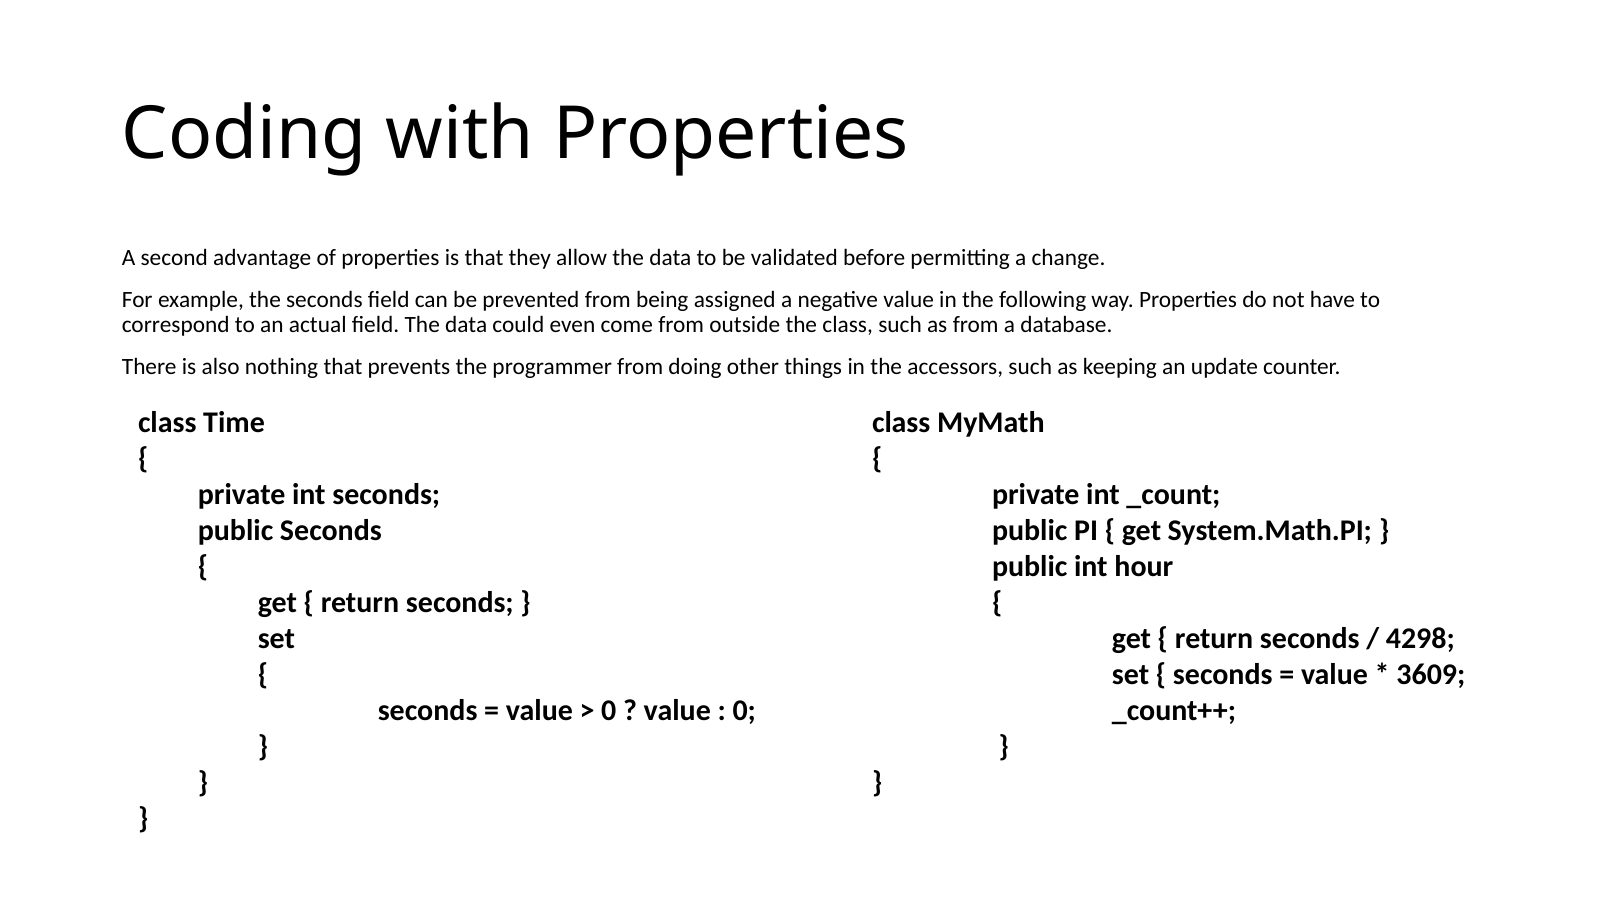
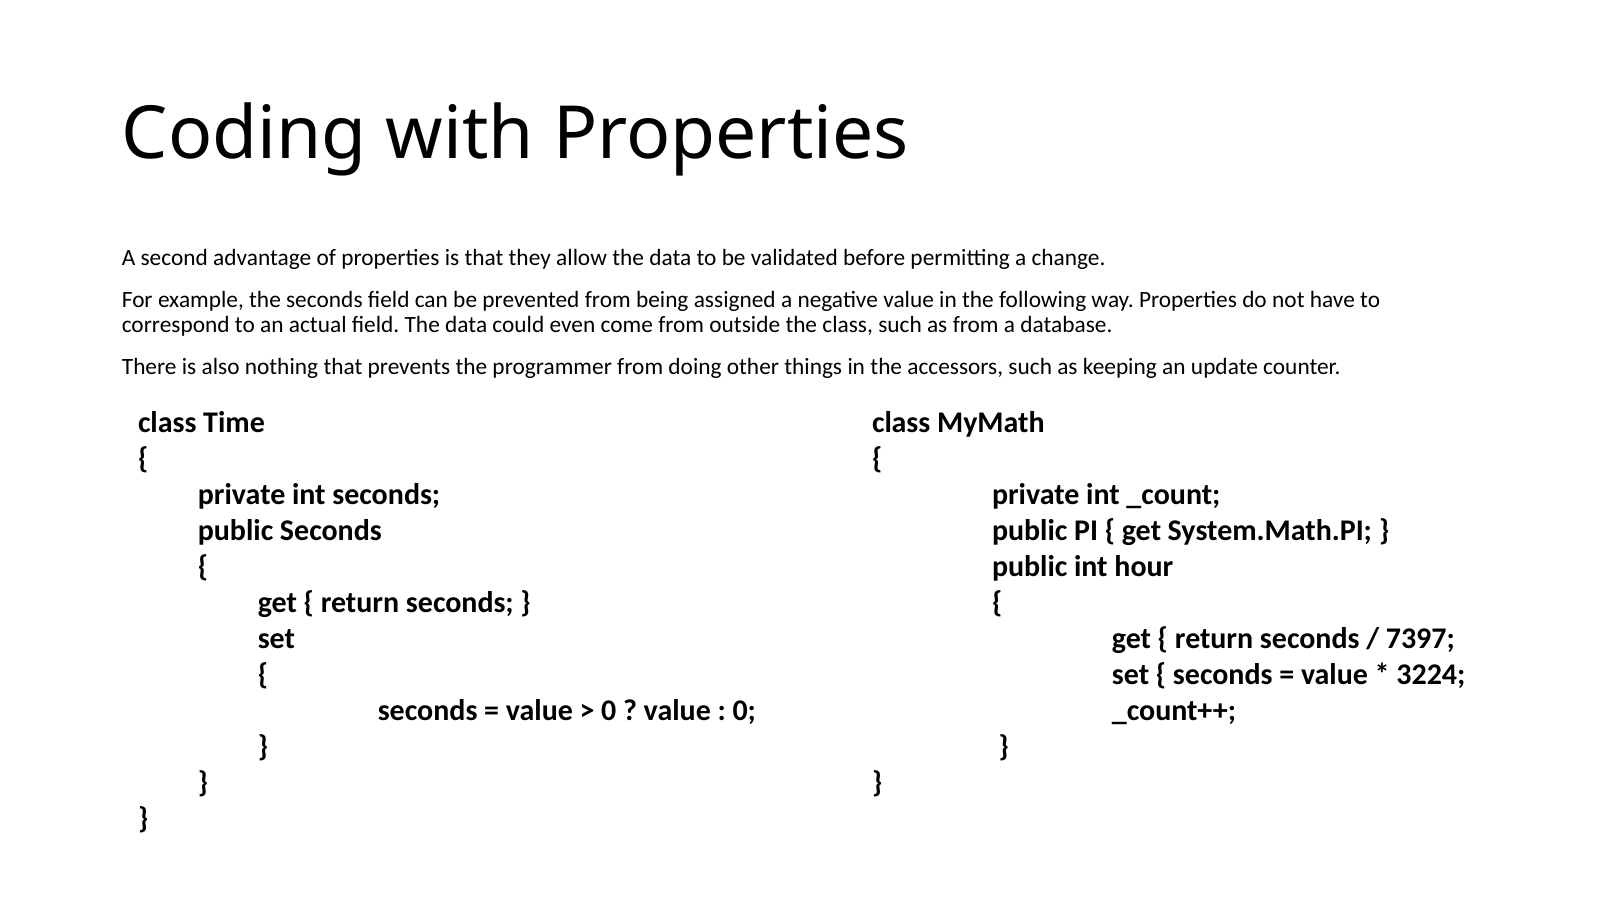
4298: 4298 -> 7397 (1420, 638)
3609: 3609 -> 3224 (1431, 674)
